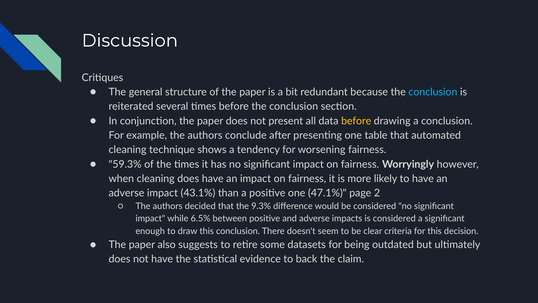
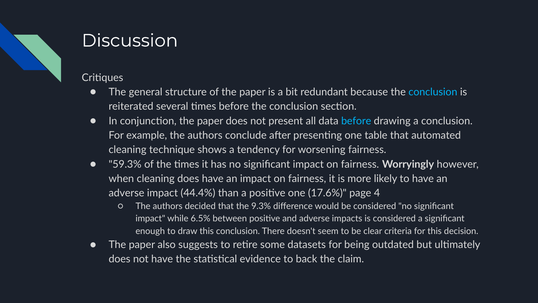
before colour: yellow -> light blue (356, 121)
43.1%: 43.1% -> 44.4% (198, 193)
47.1%: 47.1% -> 17.6% (327, 193)
2: 2 -> 4 (377, 193)
